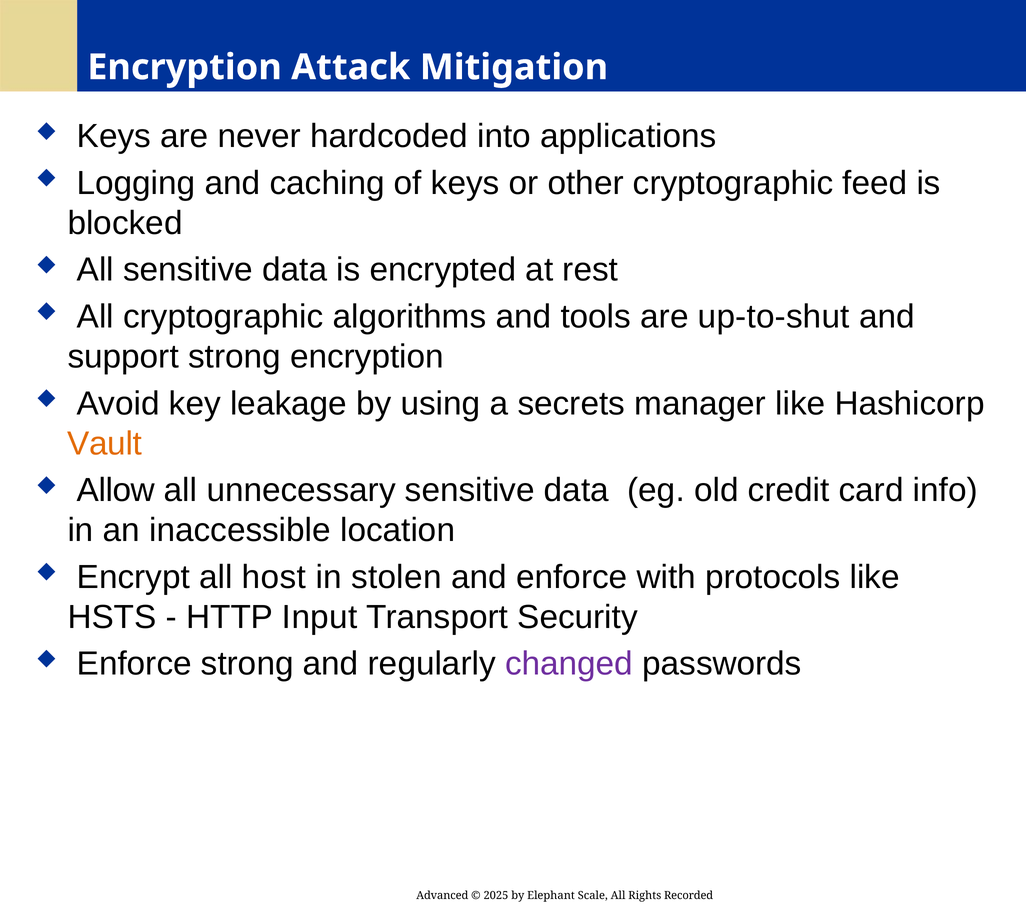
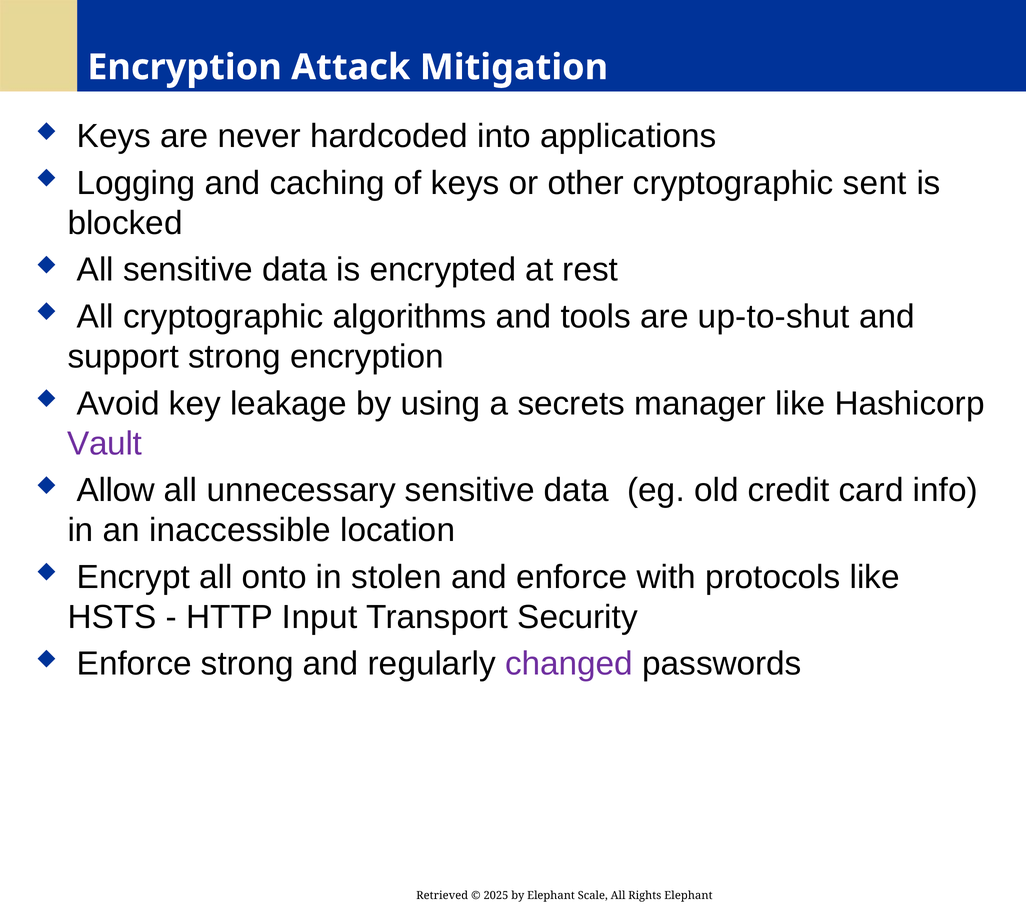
feed: feed -> sent (875, 183)
Vault colour: orange -> purple (105, 443)
host: host -> onto (274, 577)
Advanced: Advanced -> Retrieved (442, 895)
Rights Recorded: Recorded -> Elephant (688, 895)
